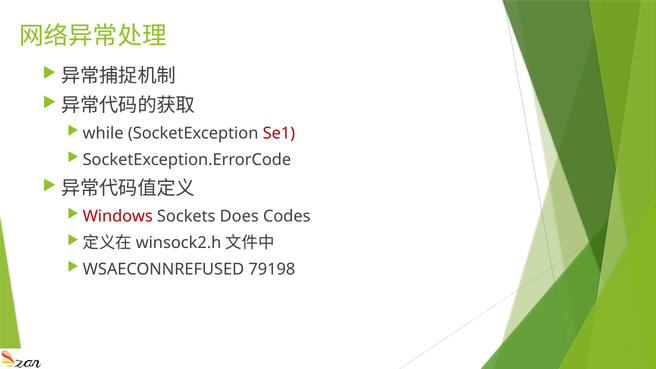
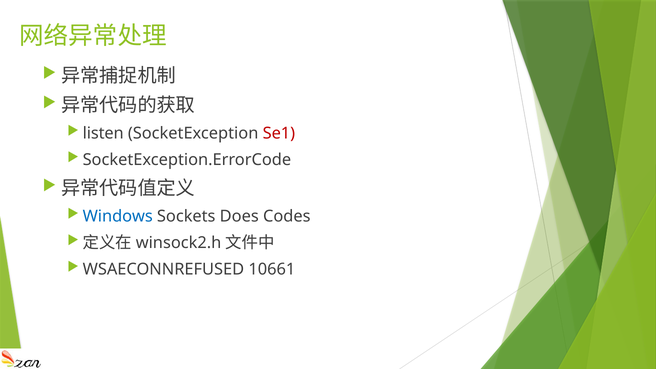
while: while -> listen (103, 133)
Windows colour: red -> blue (118, 216)
79198: 79198 -> 10661 (272, 269)
